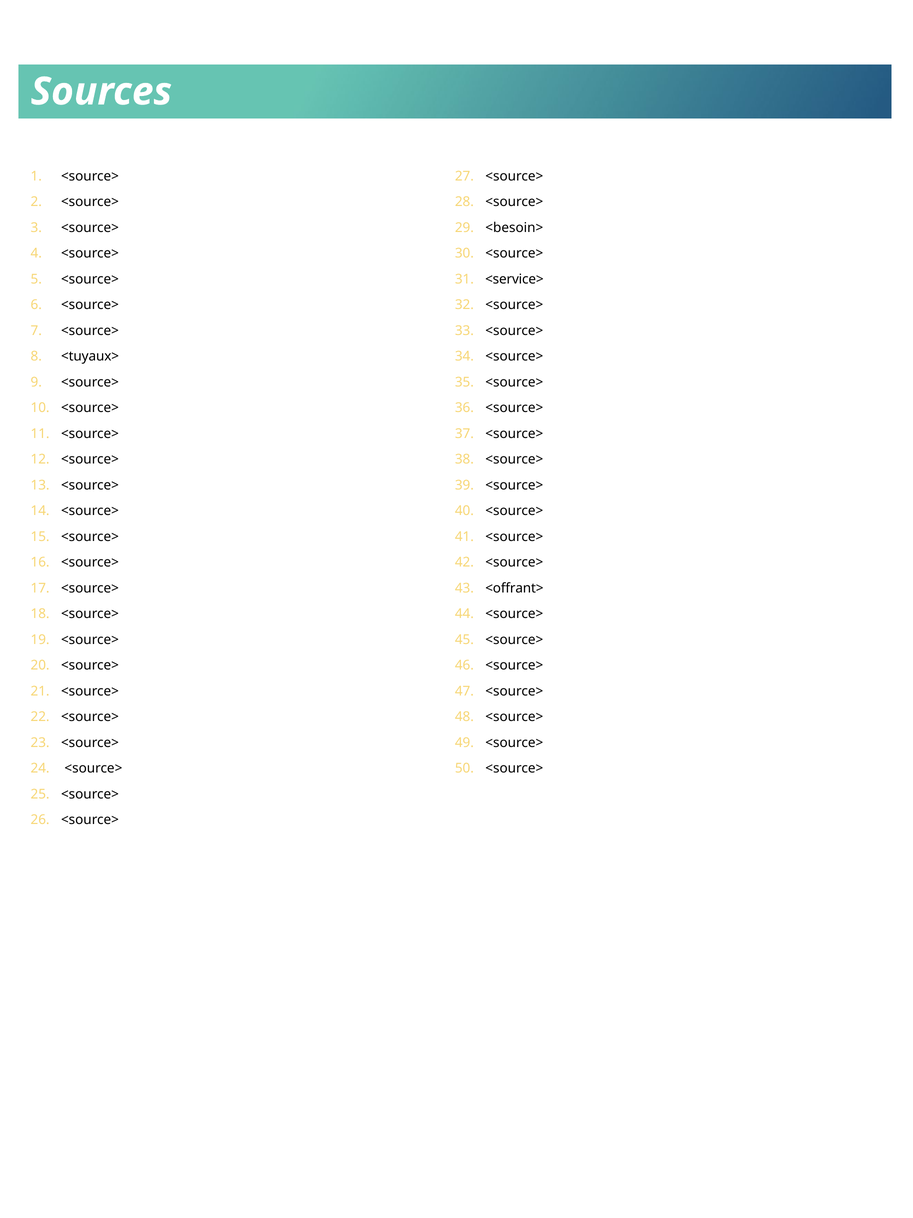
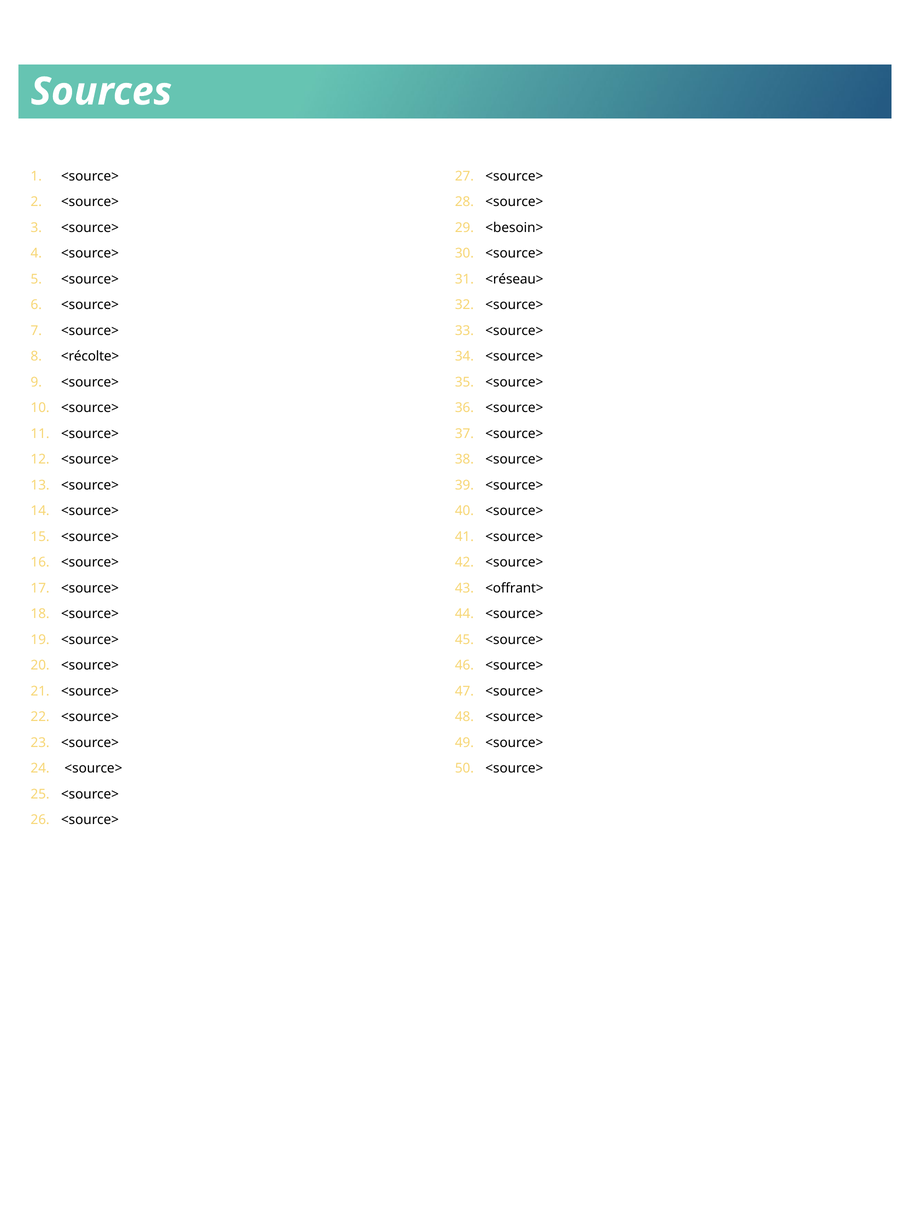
<service>: <service> -> <réseau> (514, 279)
<tuyaux>: <tuyaux> -> <récolte> (90, 356)
